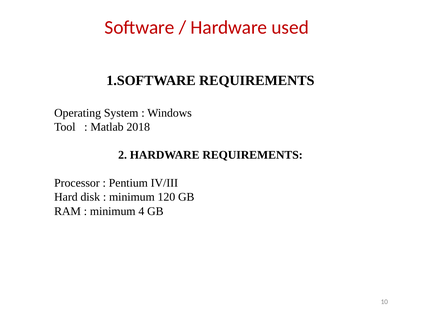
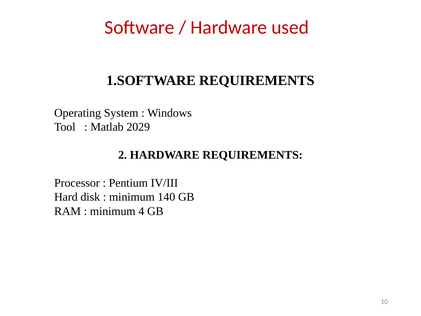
2018: 2018 -> 2029 (138, 127)
120: 120 -> 140 (166, 197)
